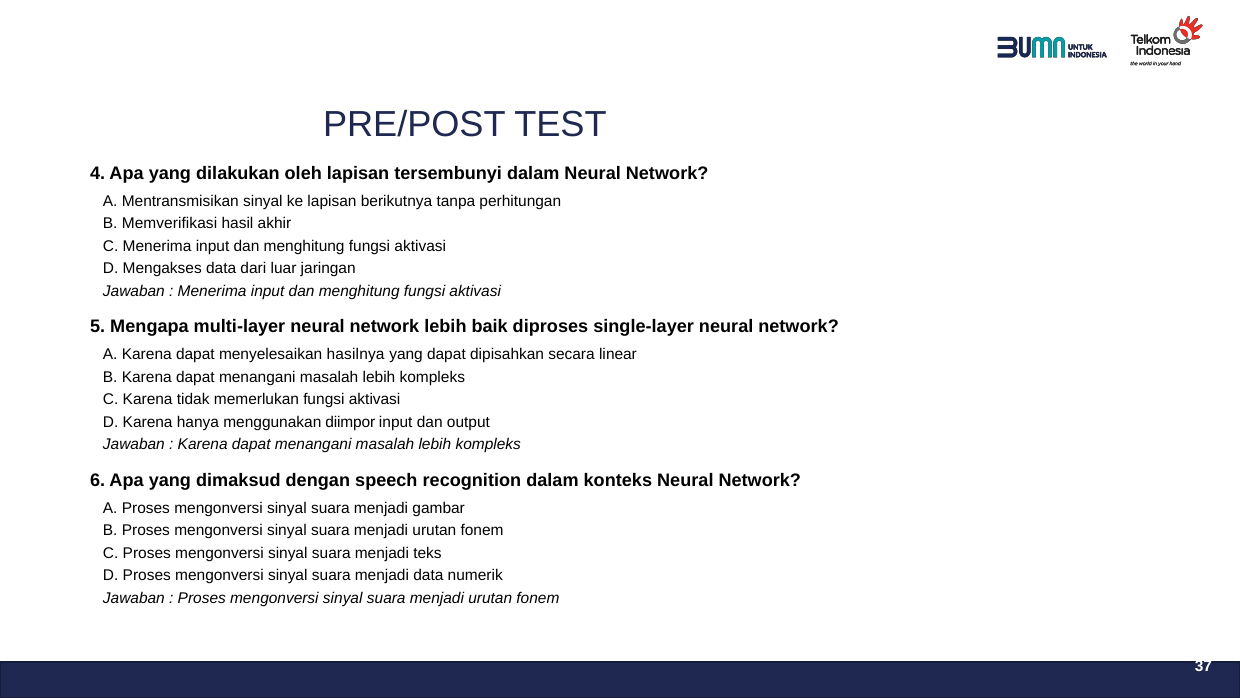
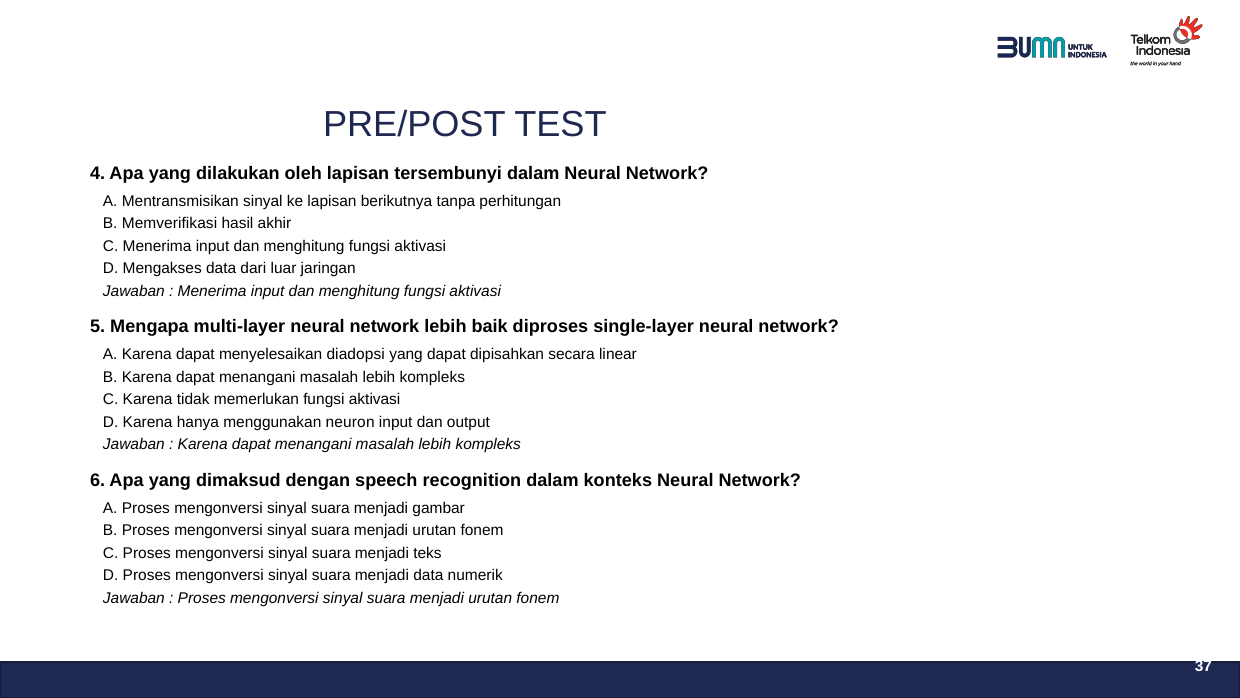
hasilnya: hasilnya -> diadopsi (356, 354)
diimpor: diimpor -> neuron (350, 422)
